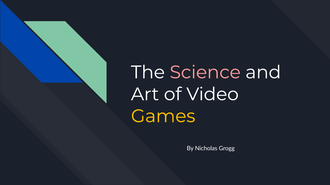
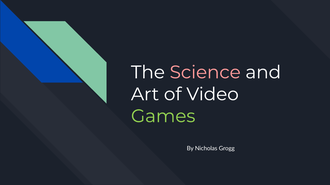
Games colour: yellow -> light green (163, 117)
